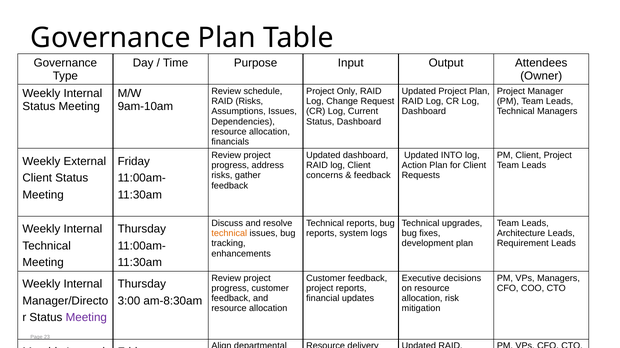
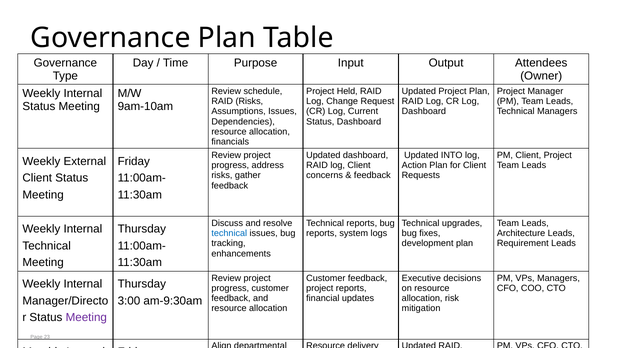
Only: Only -> Held (347, 91)
technical colour: orange -> blue (229, 234)
am-8:30am: am-8:30am -> am-9:30am (173, 301)
